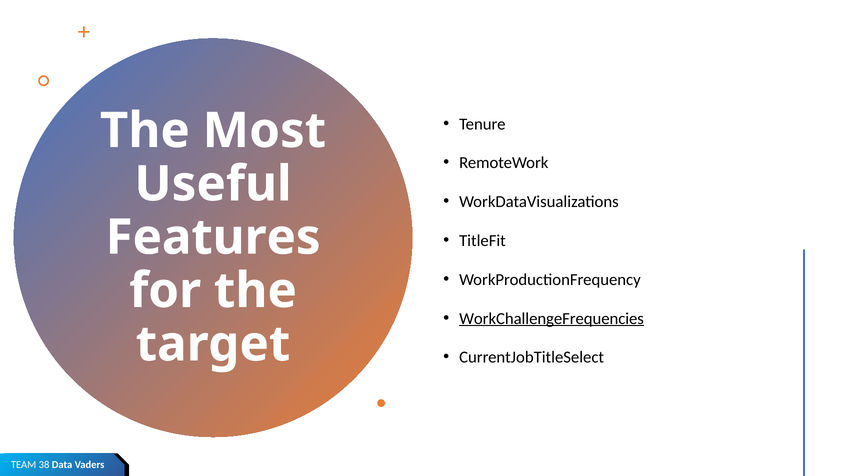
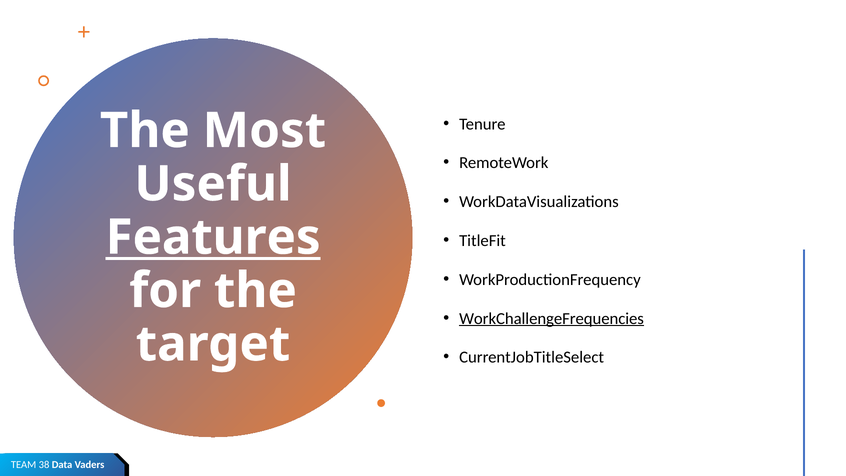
Features underline: none -> present (213, 237)
